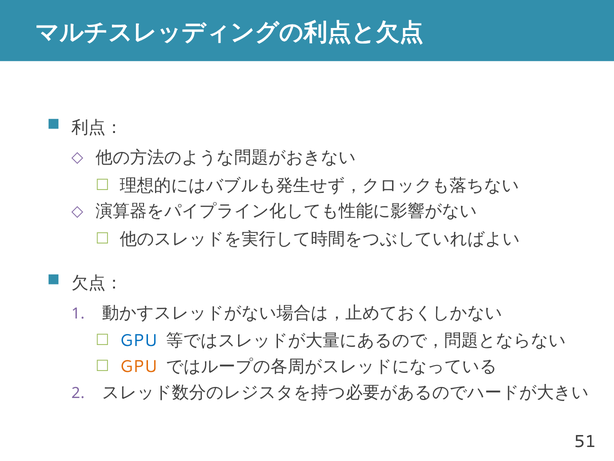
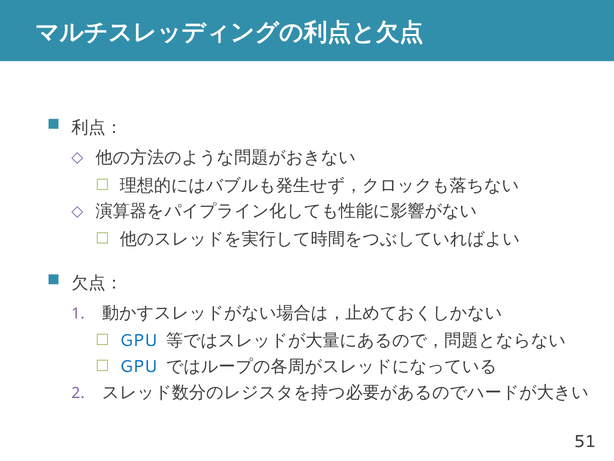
GPU colour: orange -> blue (139, 366)
